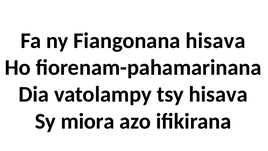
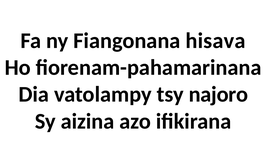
tsy hisava: hisava -> najoro (218, 94)
miora: miora -> aizina (87, 121)
